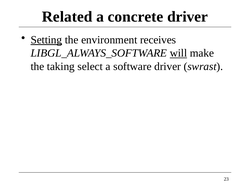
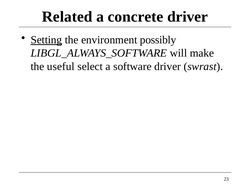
receives: receives -> possibly (158, 40)
will underline: present -> none (178, 53)
taking: taking -> useful (61, 67)
